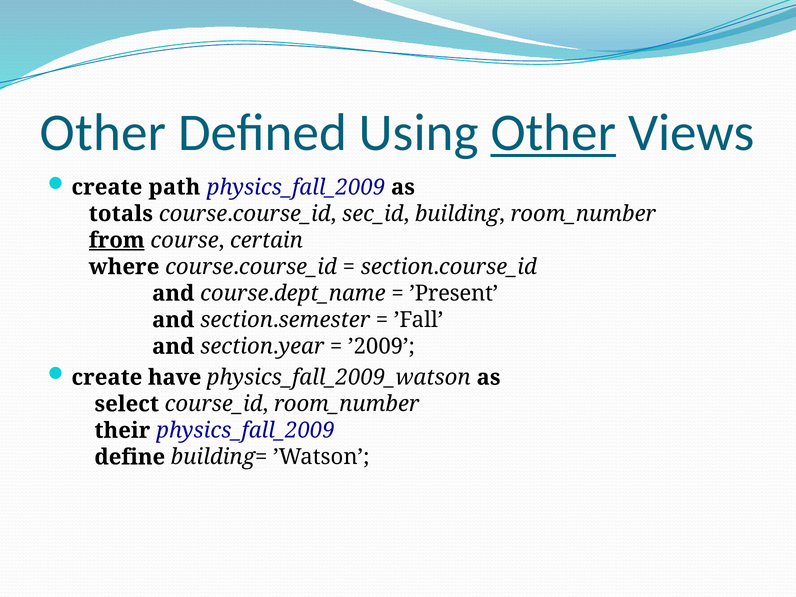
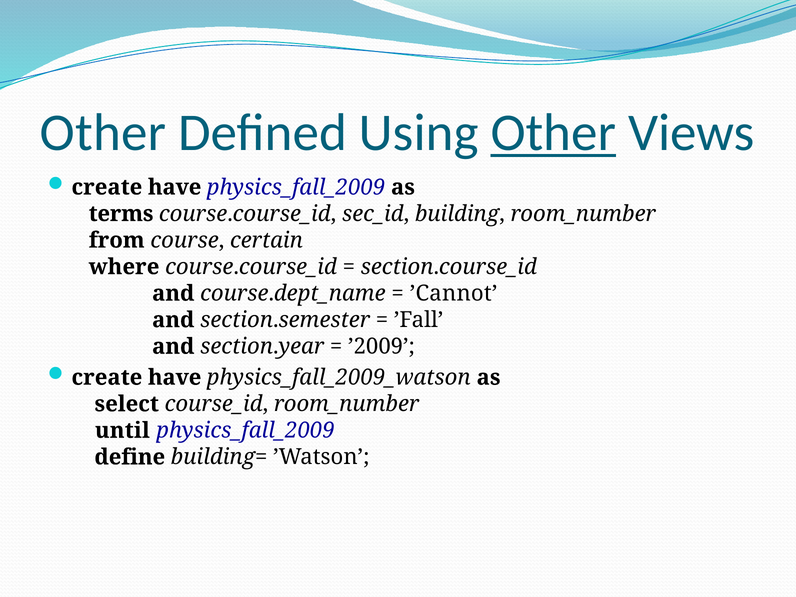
path: path -> have (175, 187)
totals: totals -> terms (121, 214)
from underline: present -> none (117, 240)
’Present: ’Present -> ’Cannot (454, 293)
their: their -> until (122, 431)
